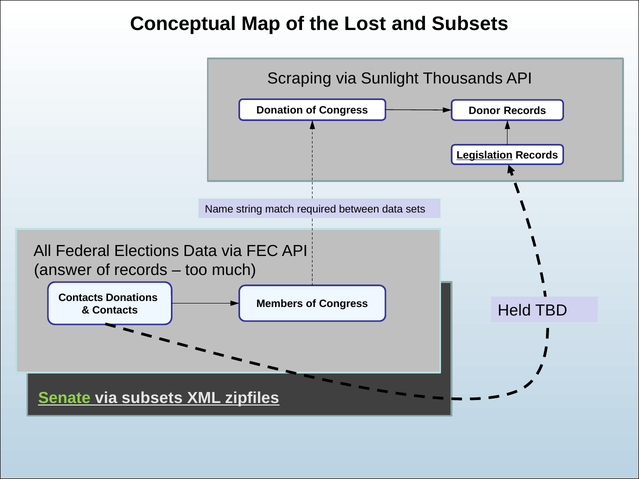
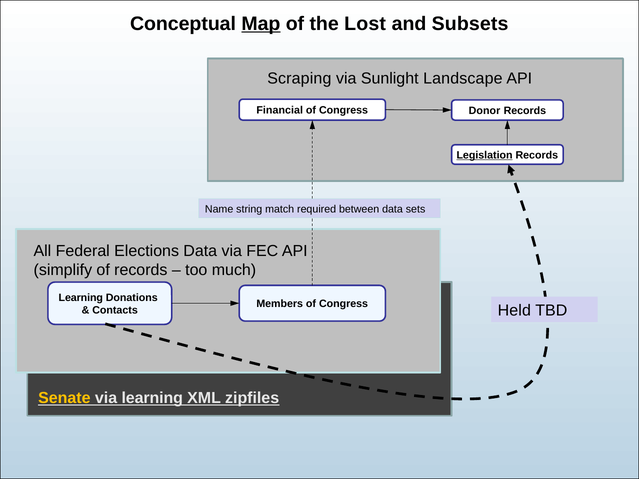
Map underline: none -> present (261, 24)
Thousands: Thousands -> Landscape (463, 79)
Donation: Donation -> Financial (280, 110)
answer: answer -> simplify (63, 270)
Contacts: Contacts -> Learning (81, 298)
Senate colour: light green -> yellow (64, 398)
via subsets: subsets -> learning (152, 398)
